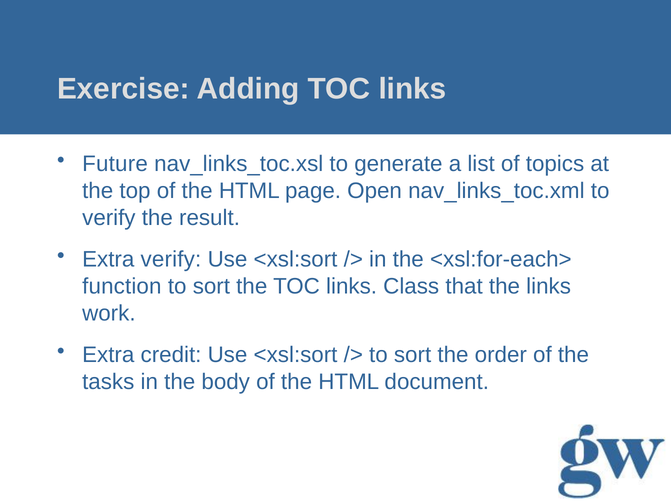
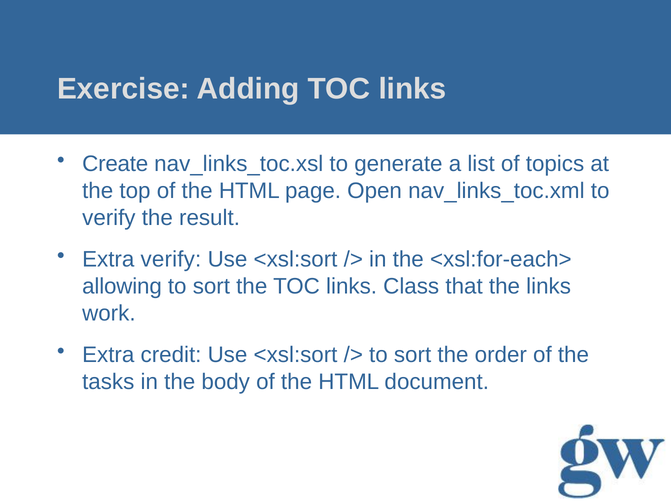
Future: Future -> Create (115, 164)
function: function -> allowing (122, 286)
